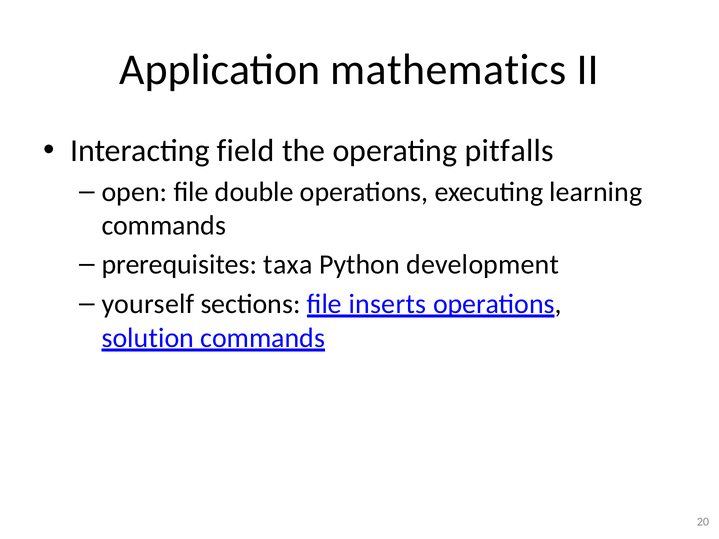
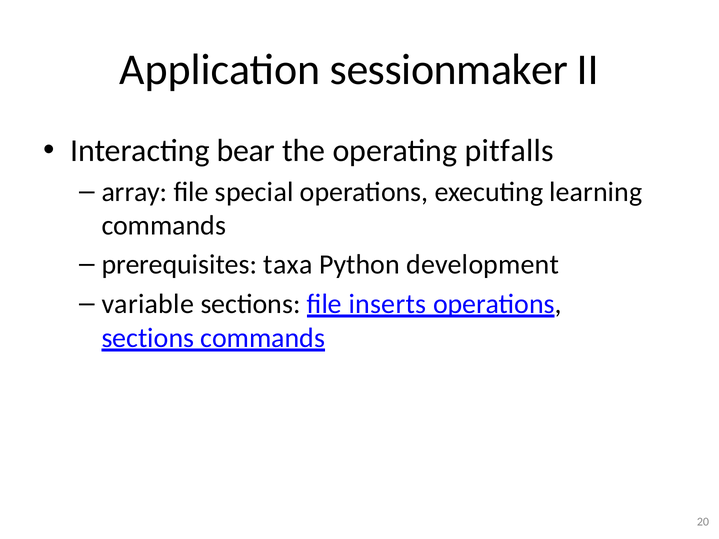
mathematics: mathematics -> sessionmaker (449, 70)
field: field -> bear (246, 151)
open: open -> array (135, 192)
double: double -> special (254, 192)
yourself: yourself -> variable (148, 304)
solution: solution -> sections (148, 338)
